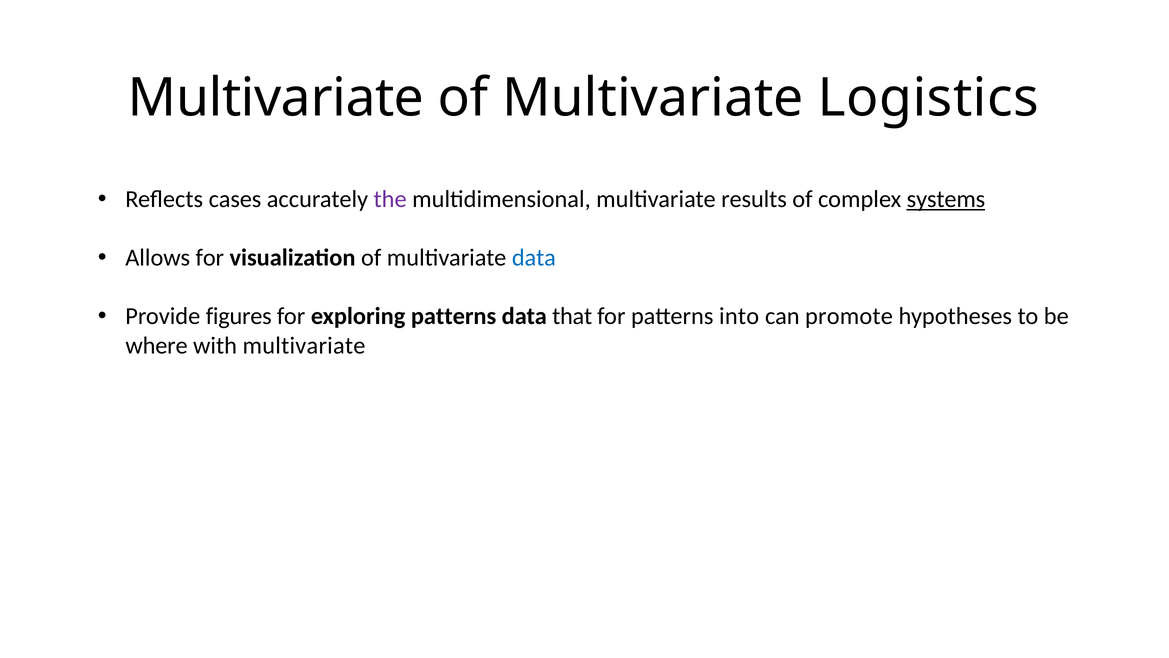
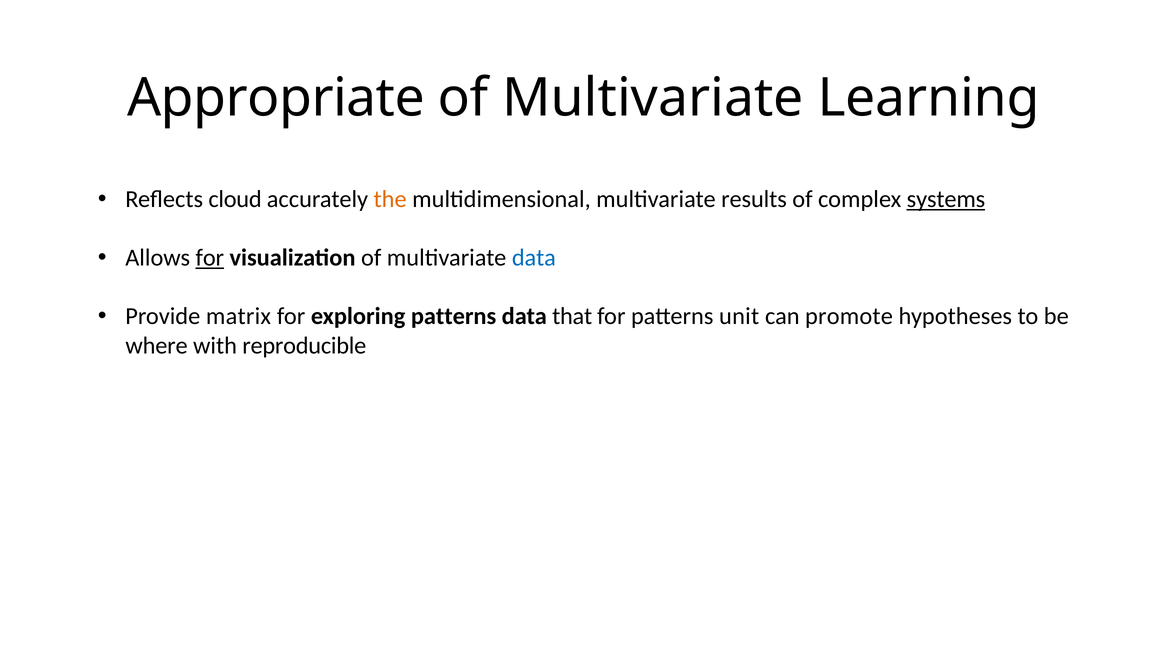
Multivariate: Multivariate -> Appropriate (276, 98)
Logistics: Logistics -> Learning (929, 98)
cases: cases -> cloud (235, 199)
the colour: purple -> orange (390, 199)
for underline: none -> present (210, 258)
figures: figures -> matrix (238, 316)
into: into -> unit (739, 316)
with multivariate: multivariate -> reproducible (304, 345)
